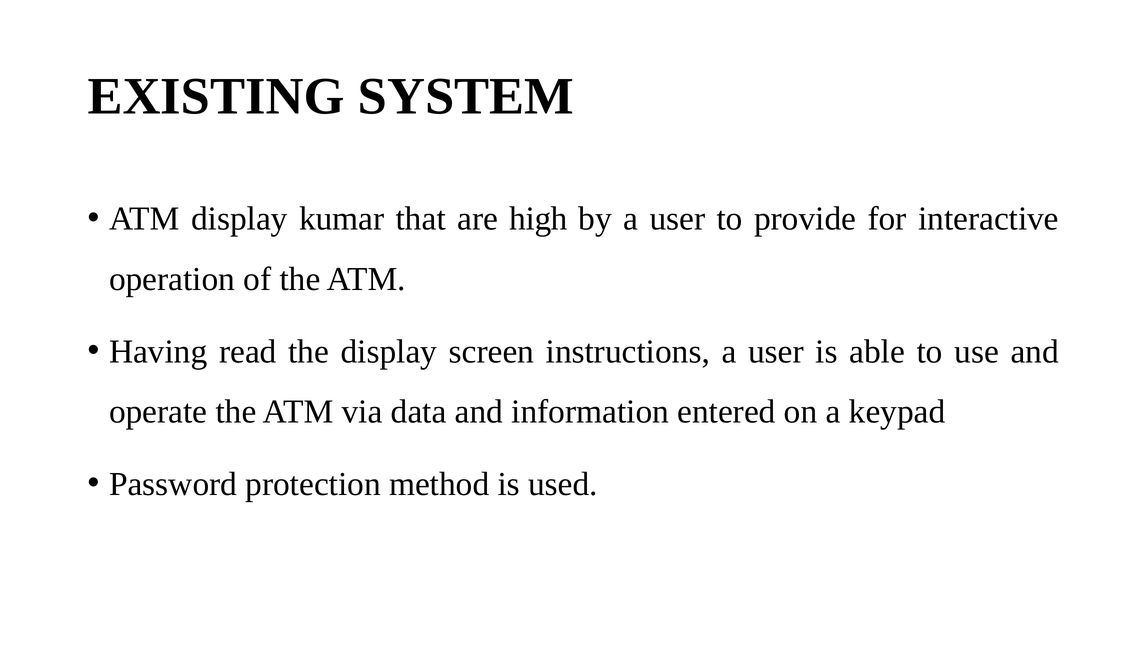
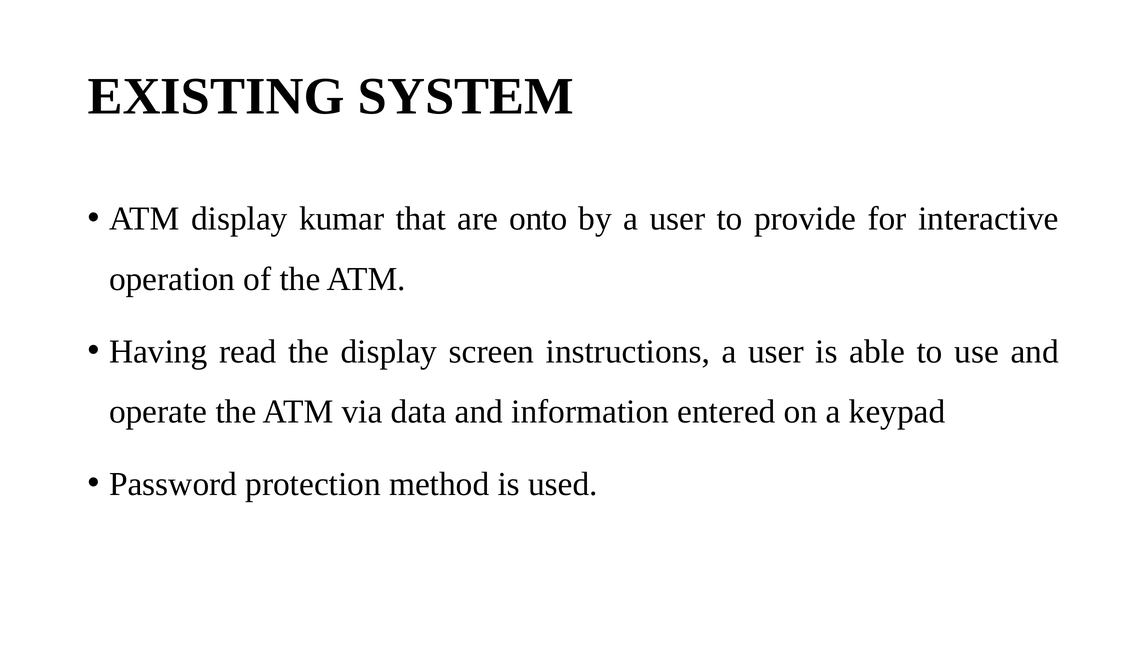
high: high -> onto (538, 219)
